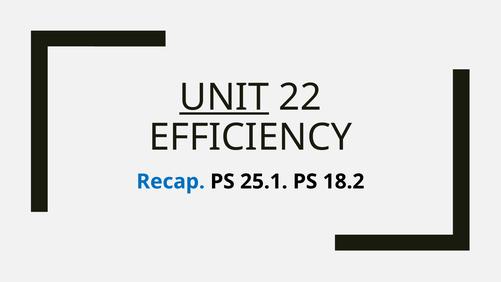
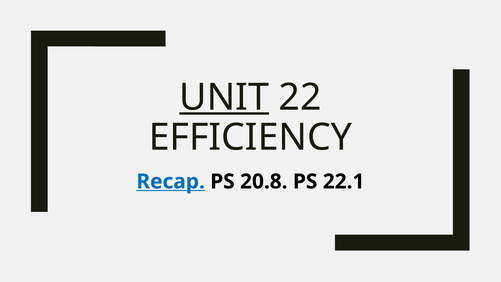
Recap underline: none -> present (171, 181)
25.1: 25.1 -> 20.8 (264, 181)
18.2: 18.2 -> 22.1 (344, 181)
